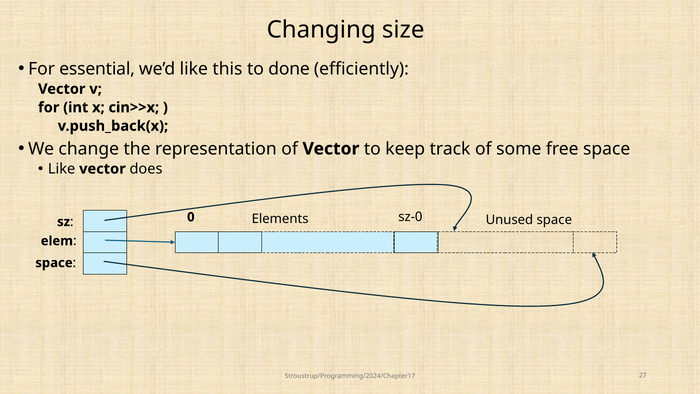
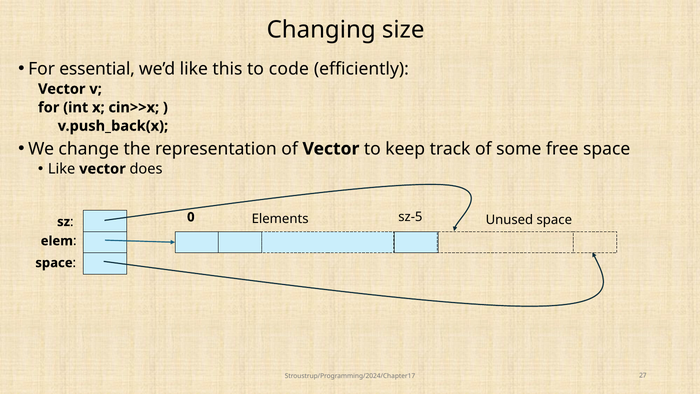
done: done -> code (289, 69)
sz-0: sz-0 -> sz-5 (410, 217)
